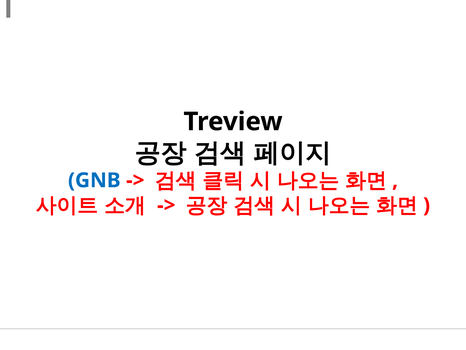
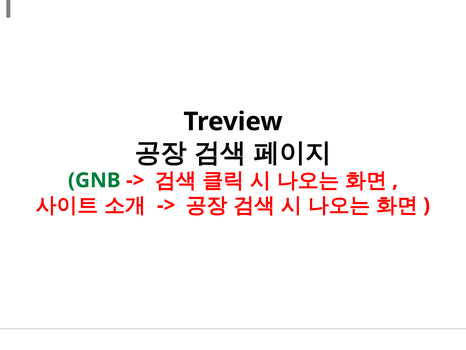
GNB colour: blue -> green (94, 180)
